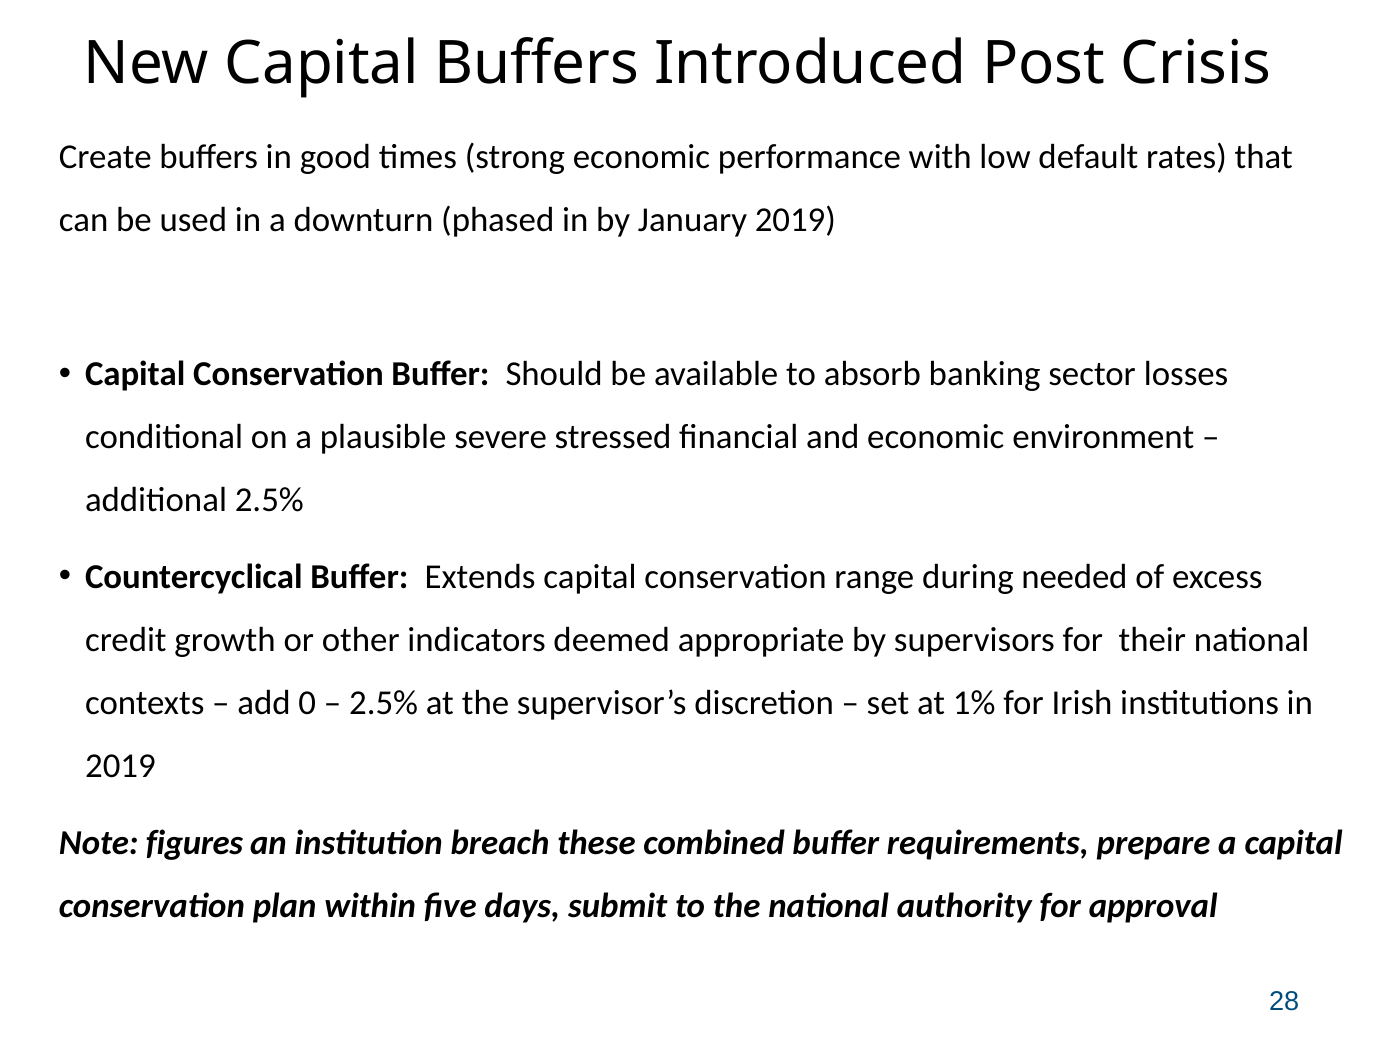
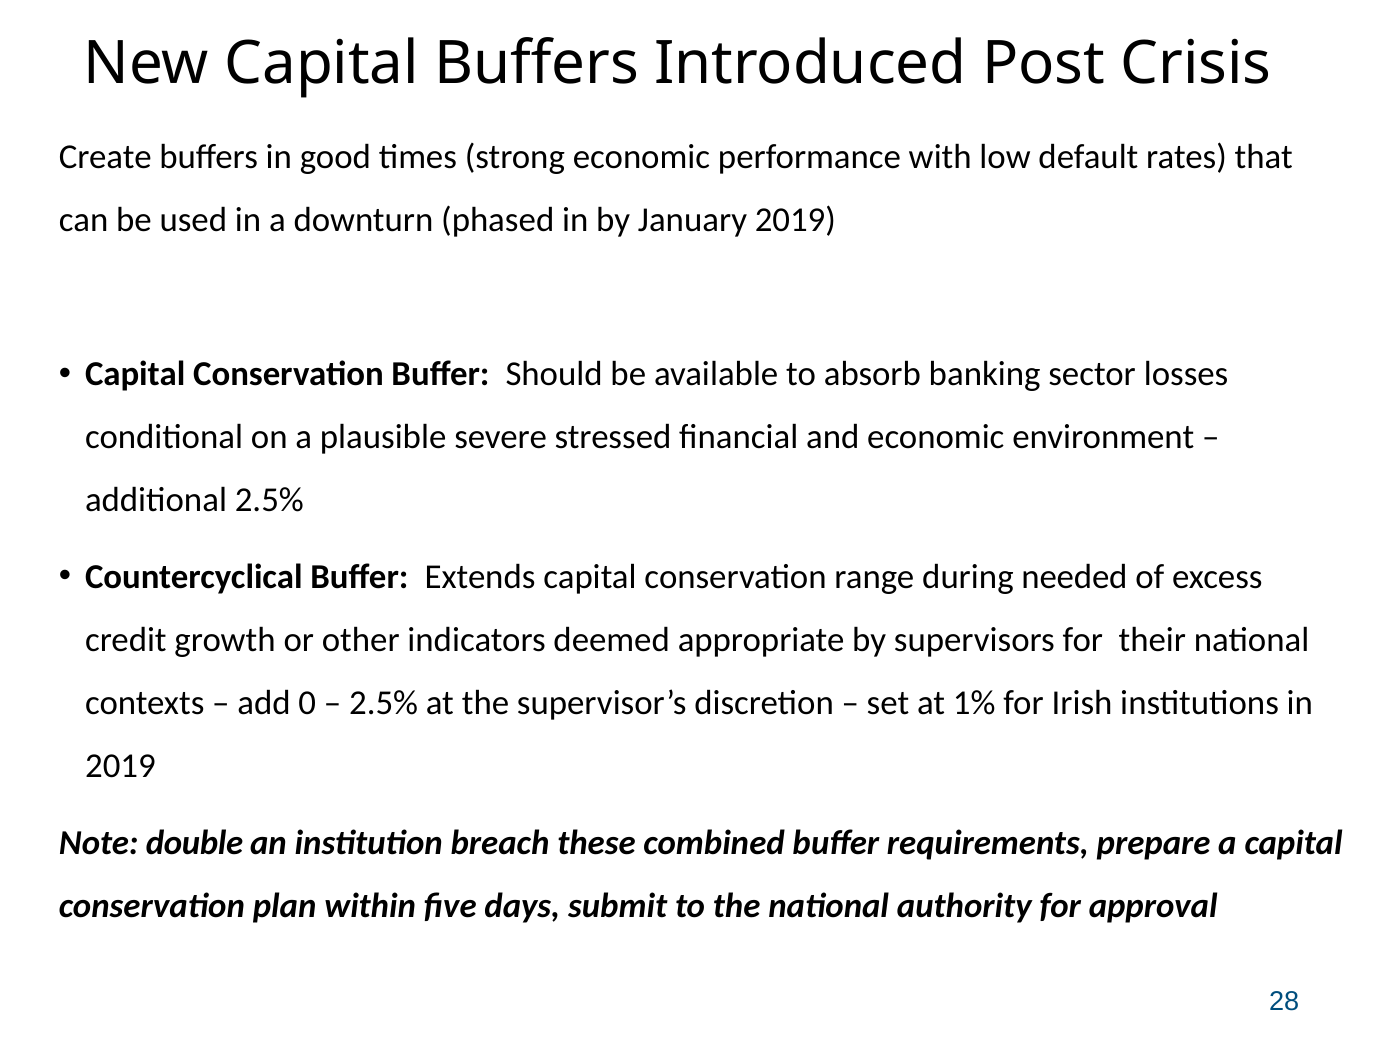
figures: figures -> double (195, 842)
